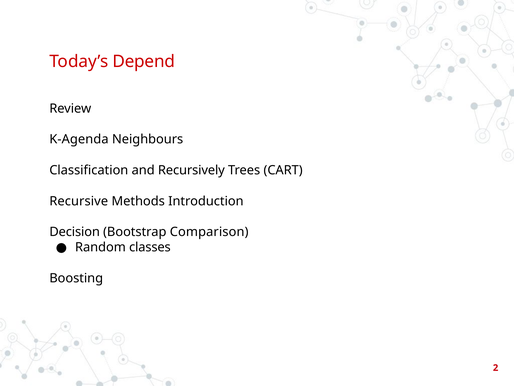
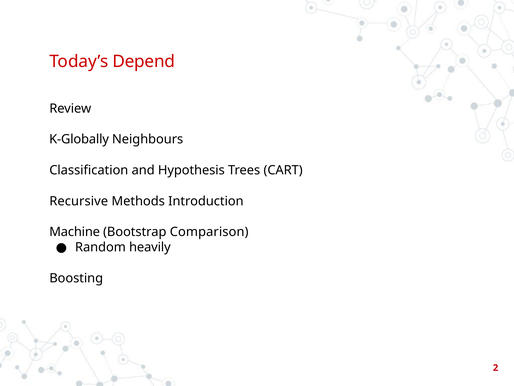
K-Agenda: K-Agenda -> K-Globally (79, 139)
Recursively: Recursively -> Hypothesis (191, 170)
Decision: Decision -> Machine (75, 232)
classes: classes -> heavily (150, 247)
